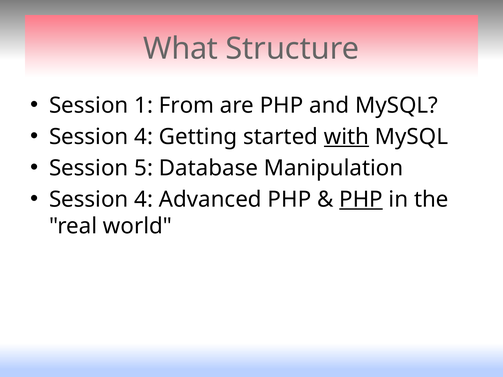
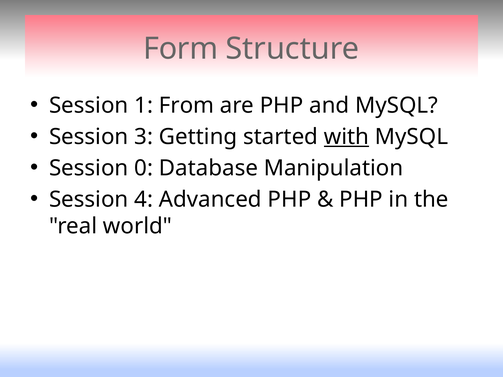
What: What -> Form (181, 49)
4: 4 -> 3 (144, 137)
5: 5 -> 0 (144, 168)
PHP underline: present -> none (361, 199)
